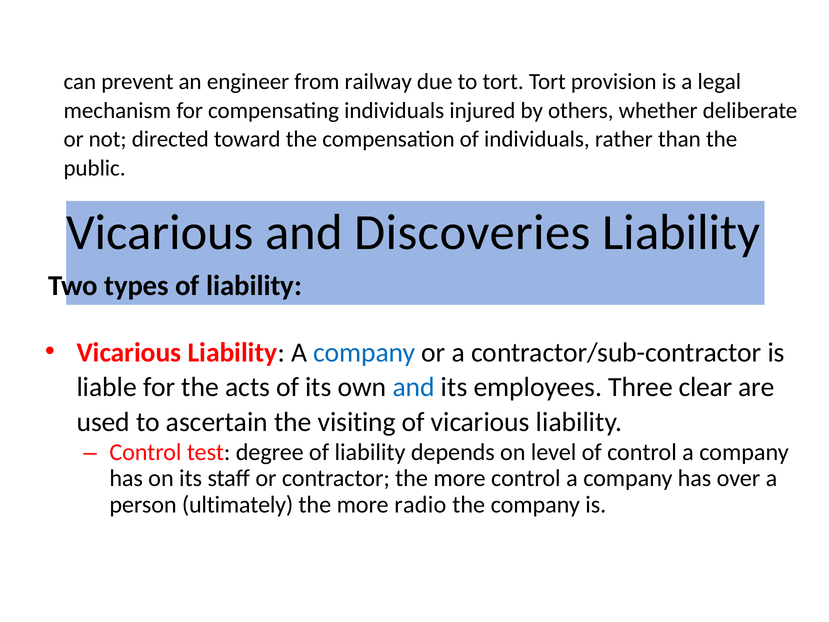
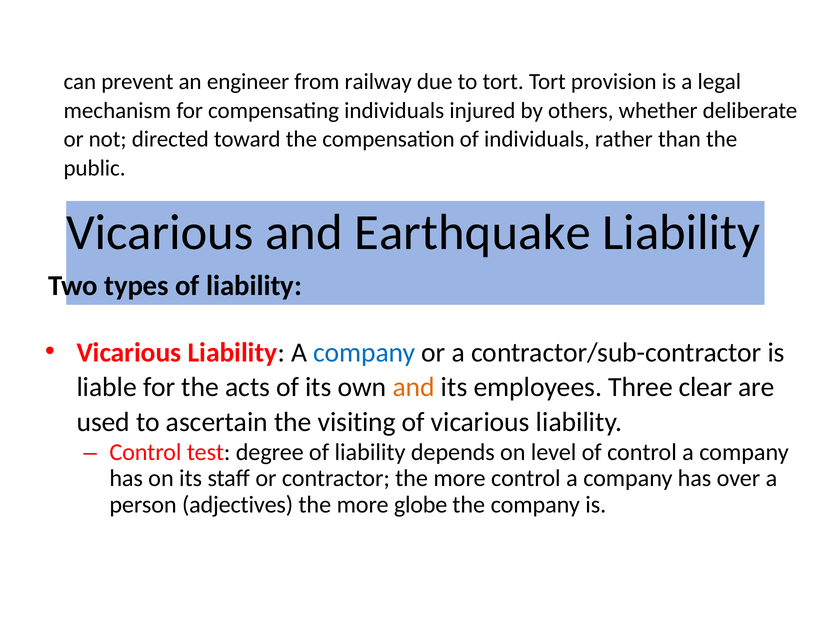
Discoveries: Discoveries -> Earthquake (473, 232)
and colour: blue -> orange (414, 387)
ultimately: ultimately -> adjectives (238, 505)
radio: radio -> globe (421, 505)
